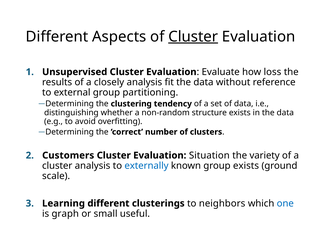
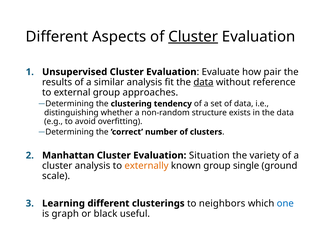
loss: loss -> pair (272, 72)
closely: closely -> similar (109, 82)
data underline: none -> present (203, 82)
partitioning: partitioning -> approaches (150, 93)
Customers: Customers -> Manhattan (68, 156)
externally colour: blue -> orange (147, 166)
group exists: exists -> single (246, 166)
small: small -> black (106, 214)
